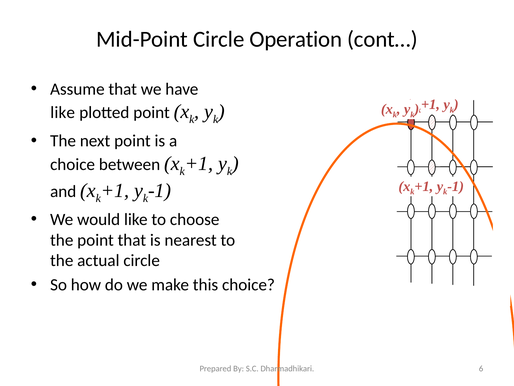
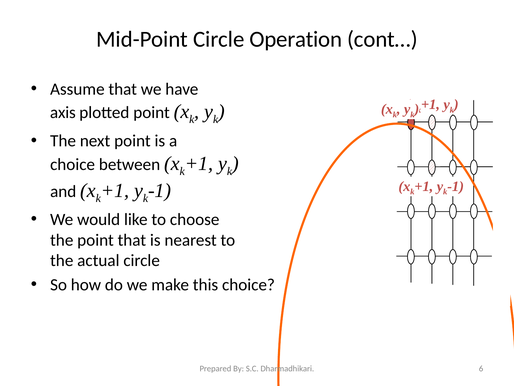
like: like -> axis (63, 112)
